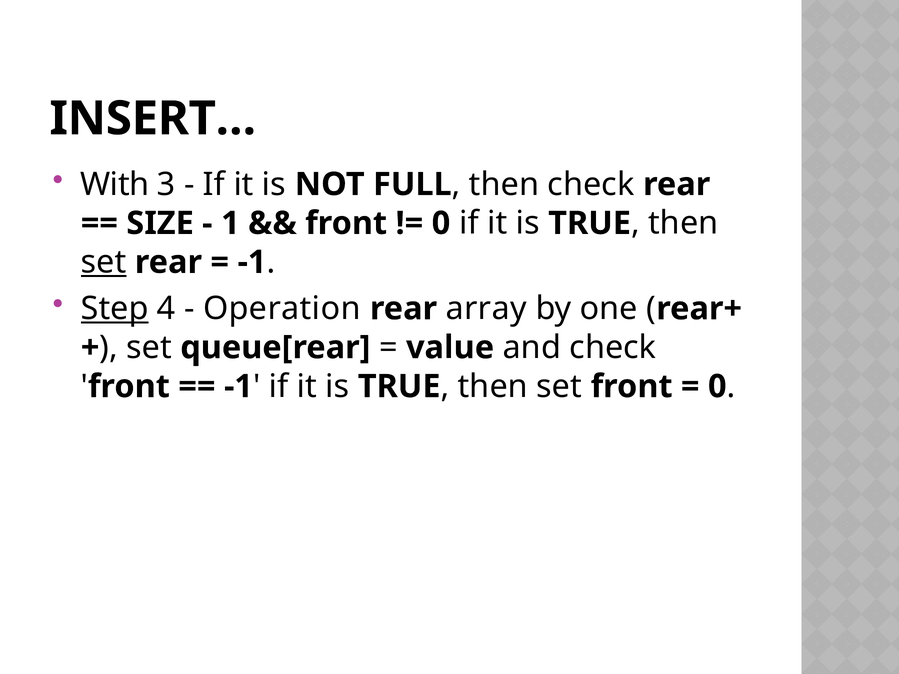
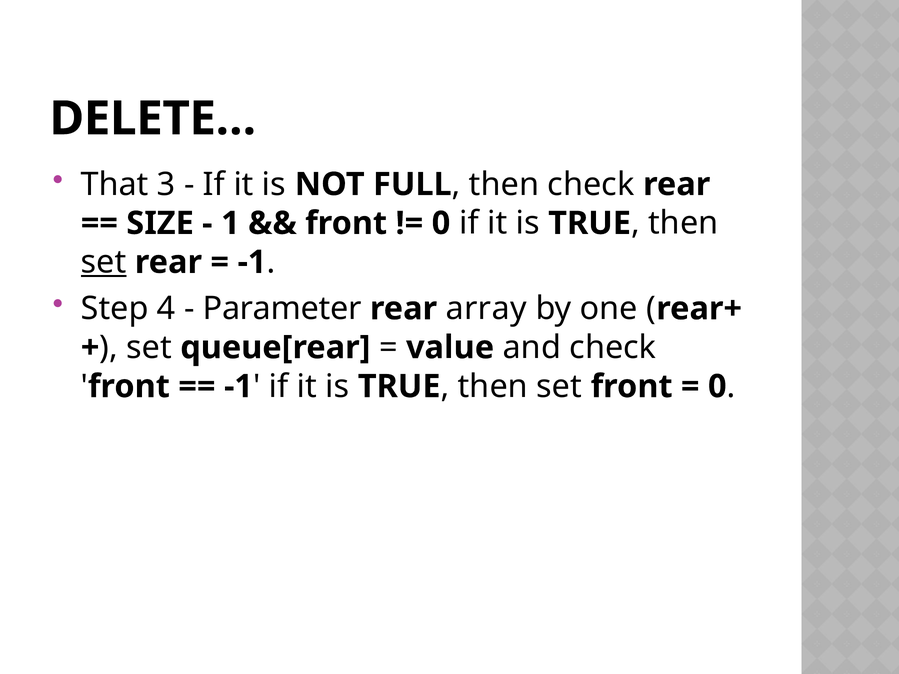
INSERT…: INSERT… -> DELETE… (153, 119)
With: With -> That (115, 184)
Step underline: present -> none (115, 309)
Operation: Operation -> Parameter (282, 309)
